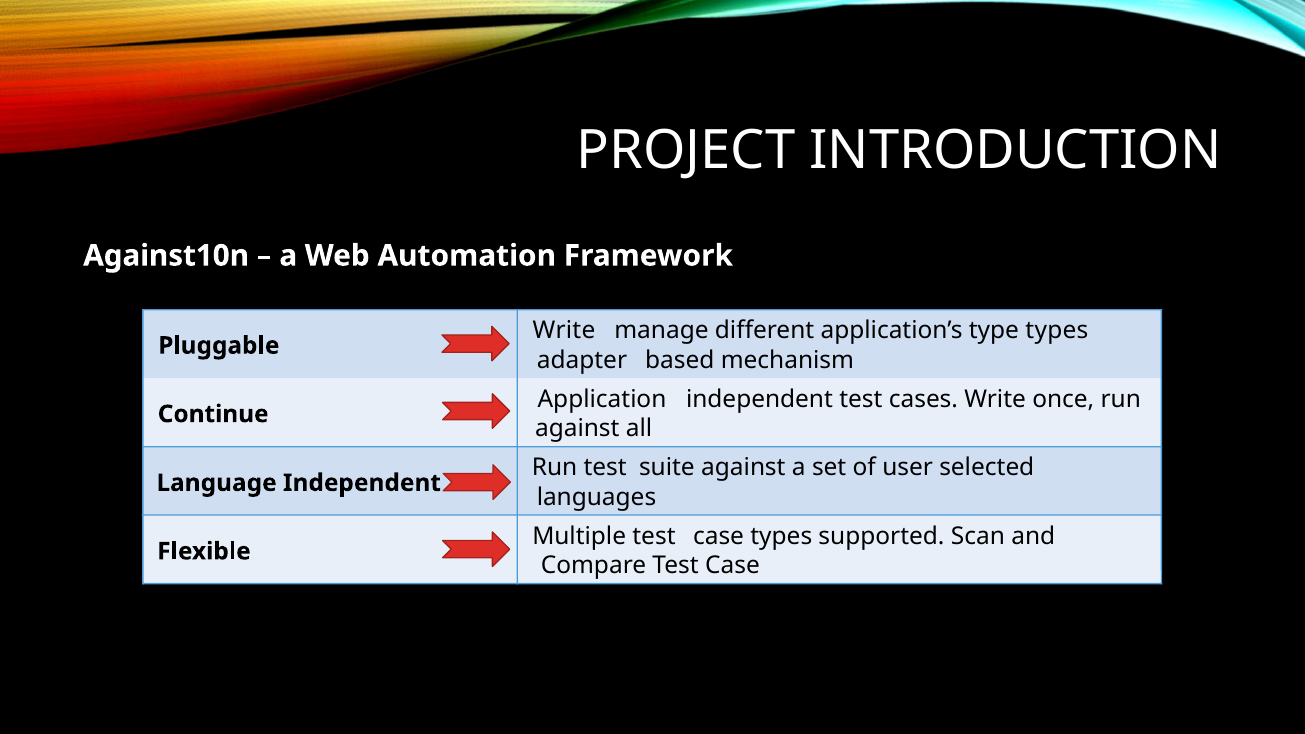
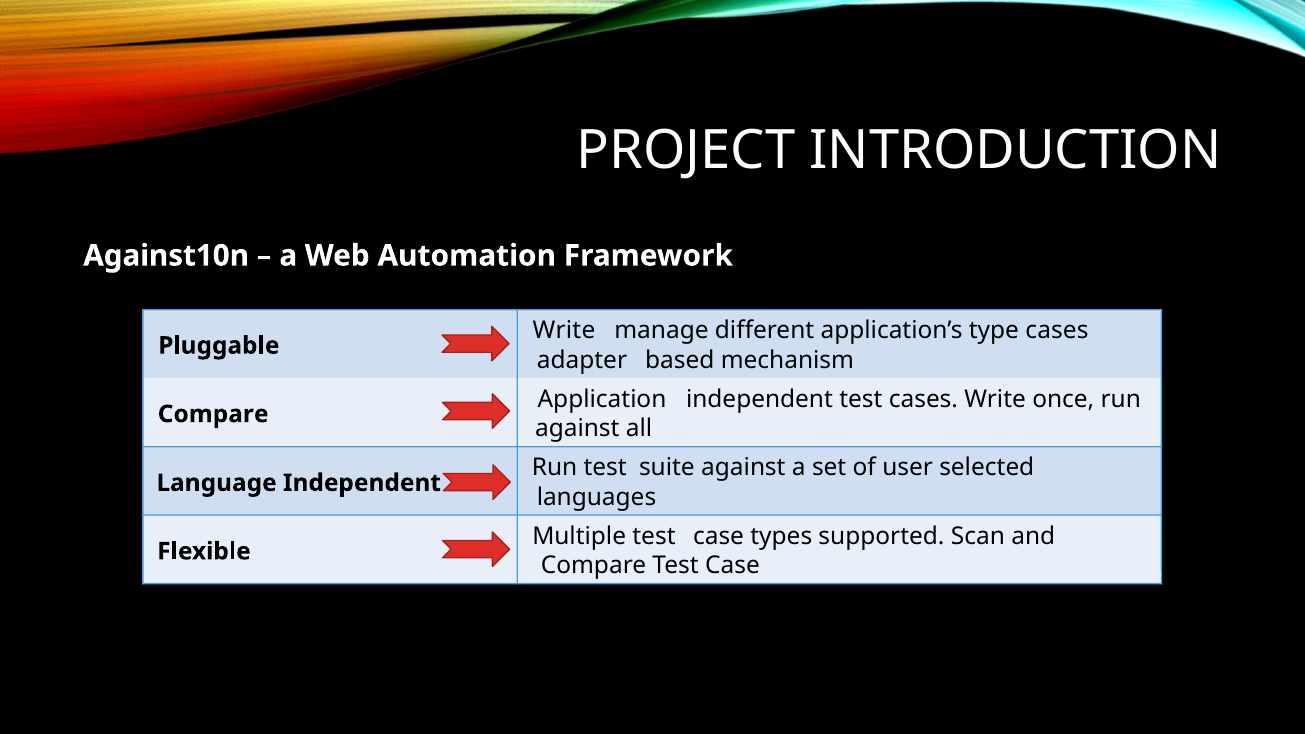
type types: types -> cases (1057, 331)
Continue: Continue -> Compare (213, 414)
